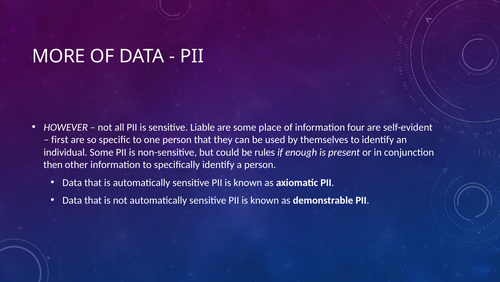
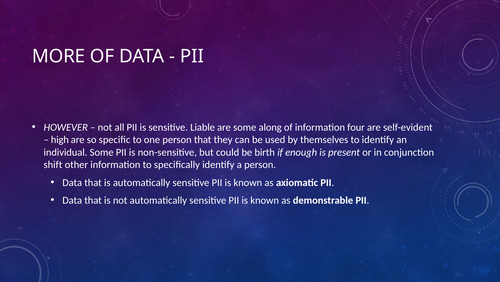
place: place -> along (270, 127)
first: first -> high (60, 139)
rules: rules -> birth (265, 152)
then: then -> shift (53, 164)
